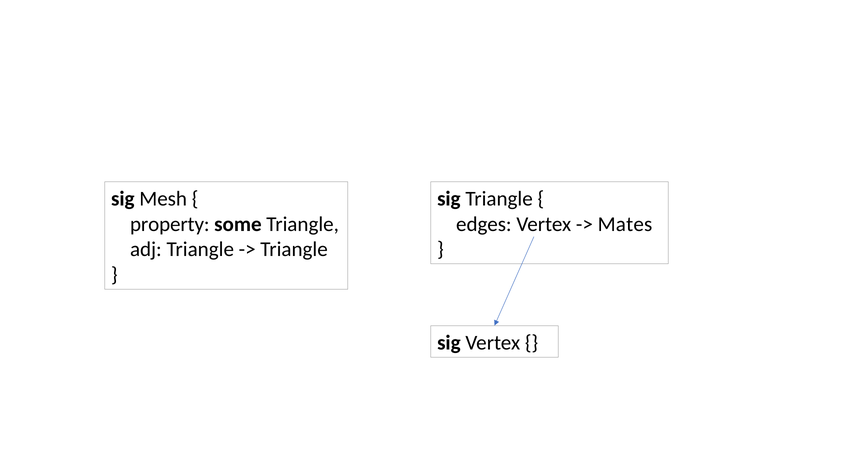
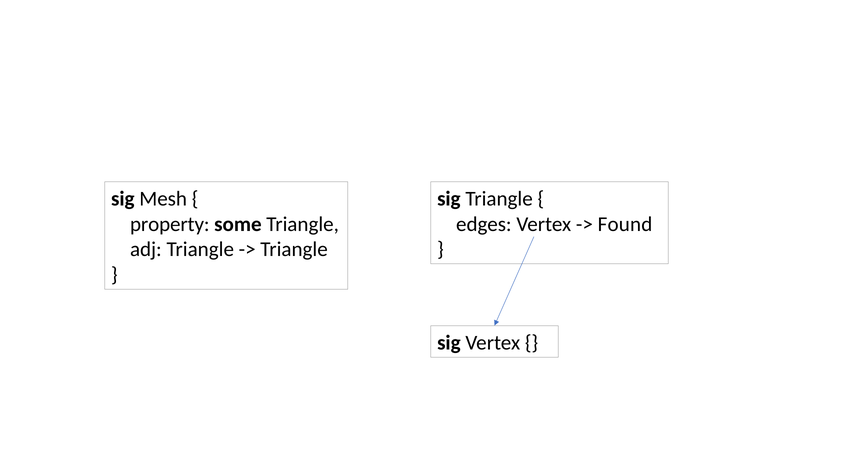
Mates: Mates -> Found (625, 224)
